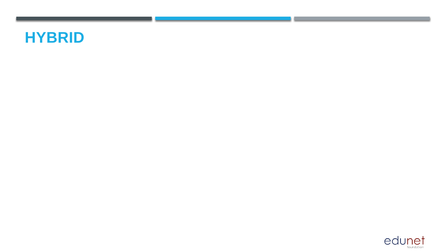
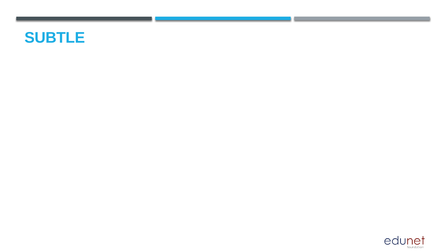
HYBRID: HYBRID -> SUBTLE (55, 38)
